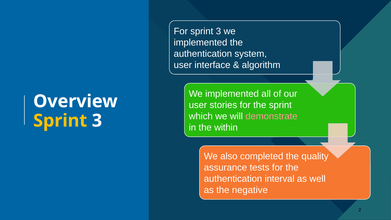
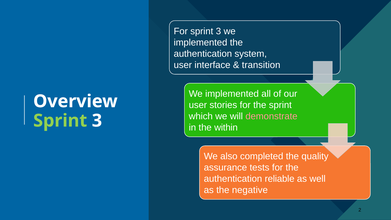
algorithm: algorithm -> transition (261, 65)
Sprint colour: yellow -> light green (60, 121)
interval: interval -> reliable (280, 179)
